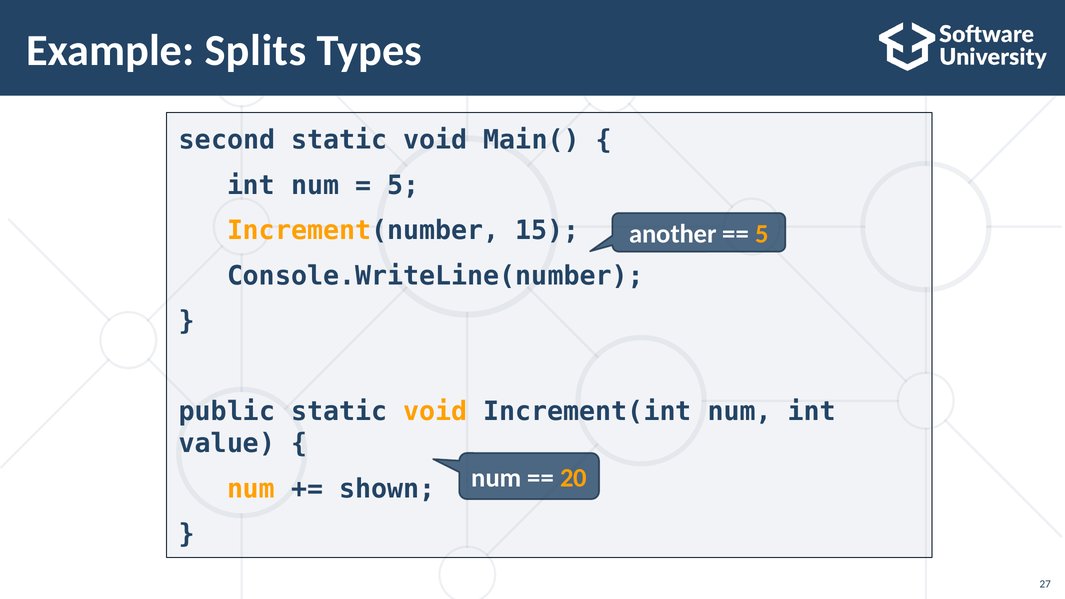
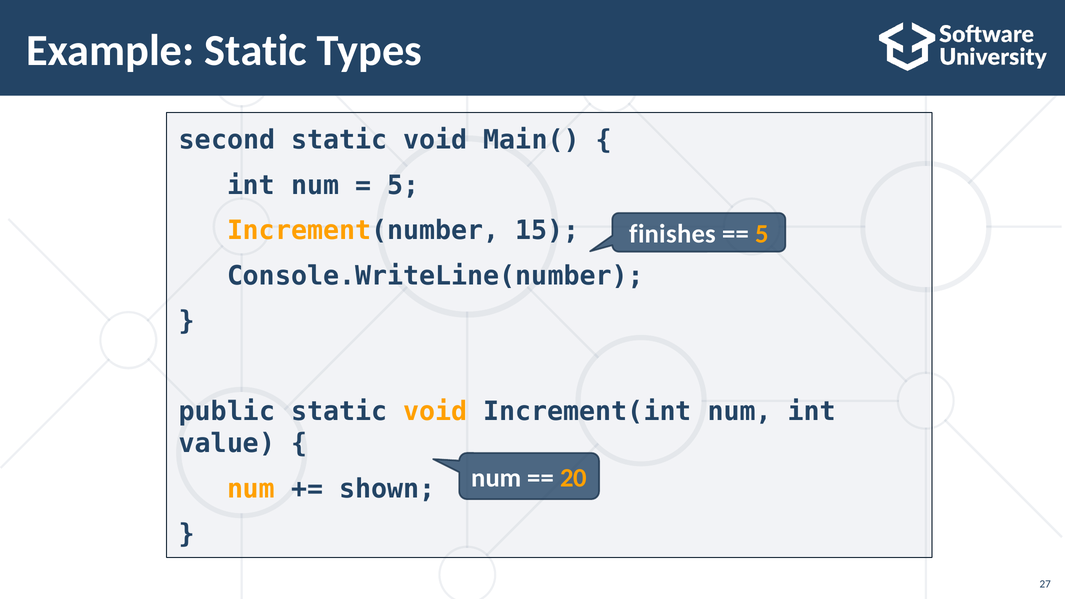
Example Splits: Splits -> Static (256, 50)
another: another -> finishes (673, 234)
